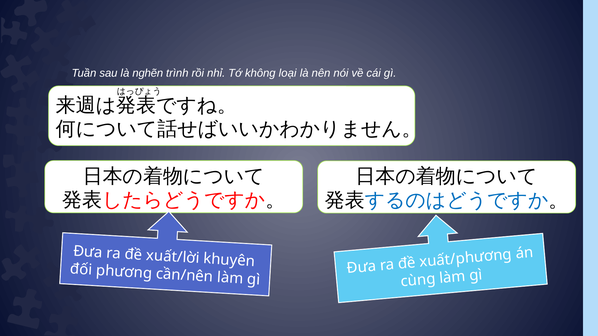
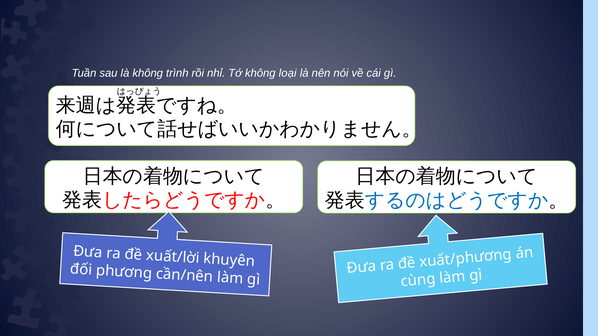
là nghẽn: nghẽn -> không (148, 73)
